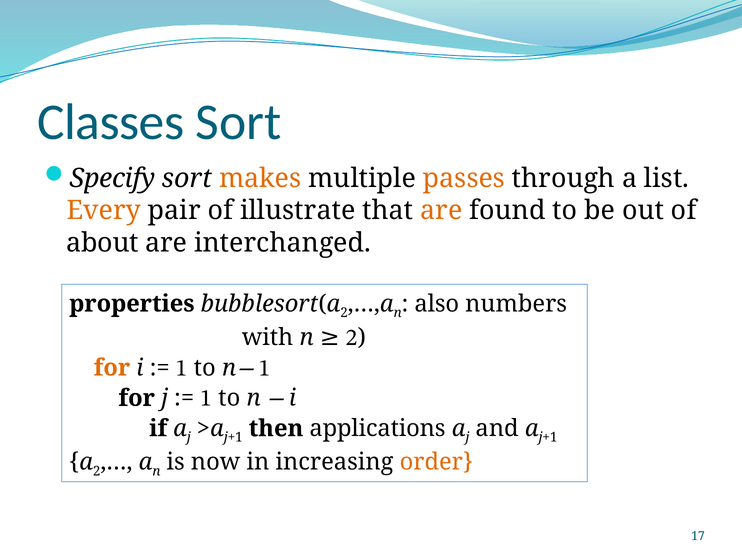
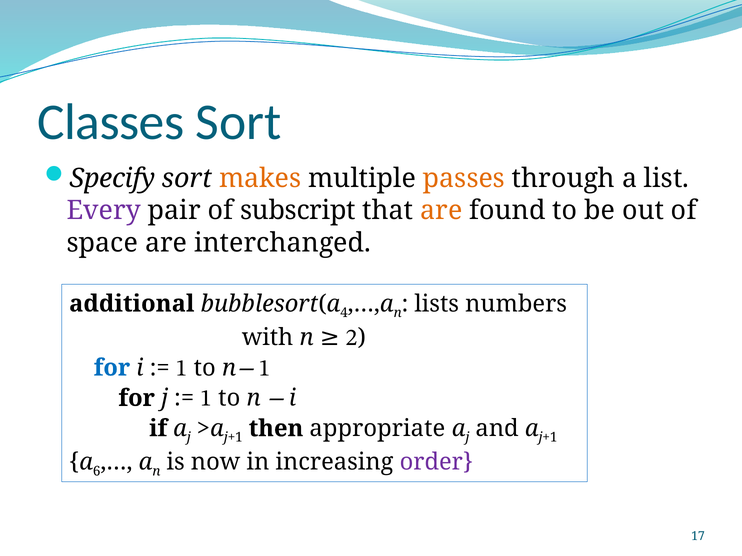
Every colour: orange -> purple (104, 211)
illustrate: illustrate -> subscript (298, 211)
about: about -> space (102, 243)
properties: properties -> additional (132, 304)
2: 2 -> 4 (344, 313)
also: also -> lists (437, 304)
for colour: orange -> blue (112, 368)
applications: applications -> appropriate (377, 429)
a 2: 2 -> 6 (97, 472)
order colour: orange -> purple (436, 463)
